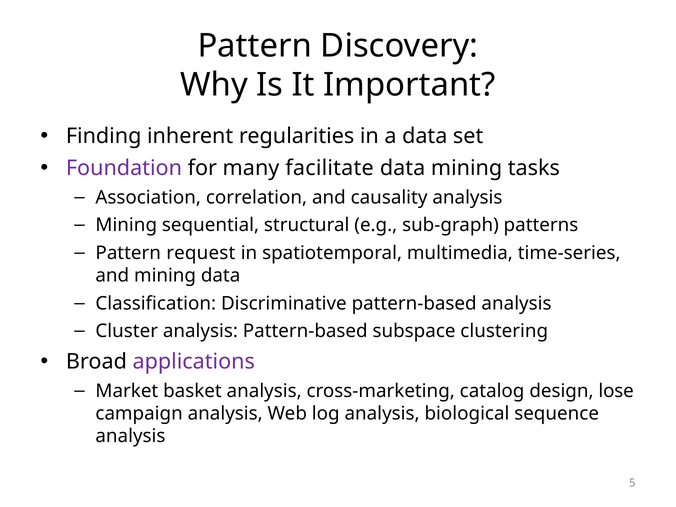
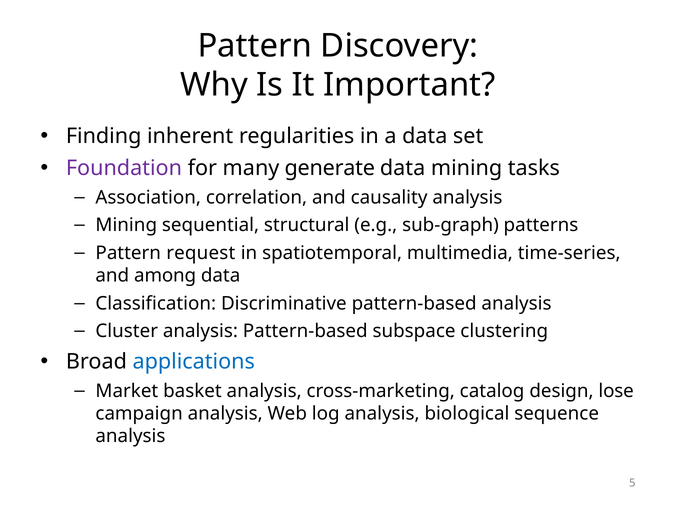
facilitate: facilitate -> generate (330, 168)
and mining: mining -> among (165, 276)
applications colour: purple -> blue (194, 362)
